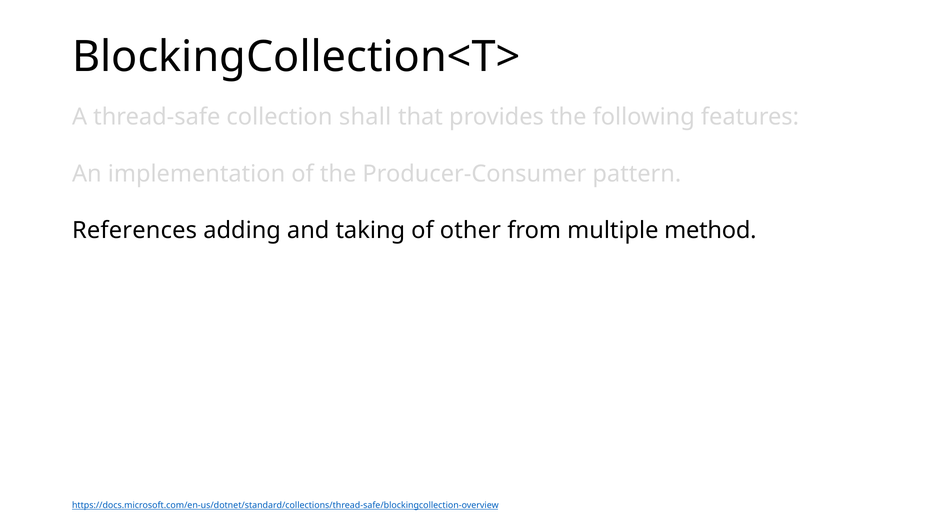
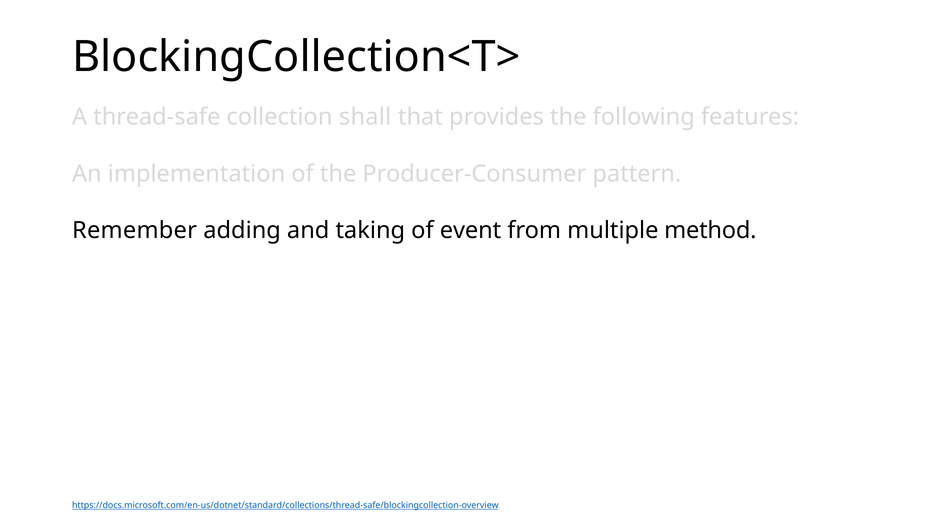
References: References -> Remember (135, 230)
other: other -> event (471, 230)
